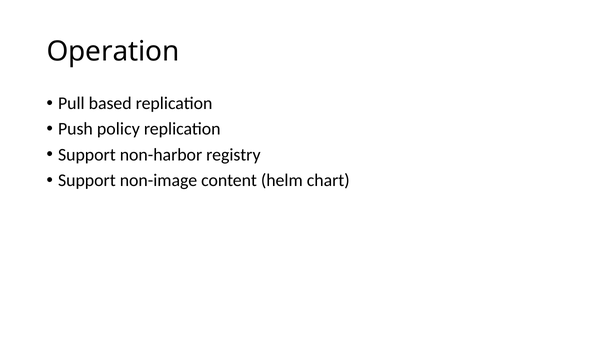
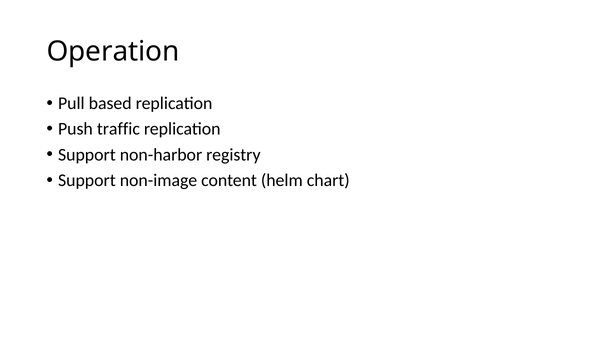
policy: policy -> traffic (118, 129)
